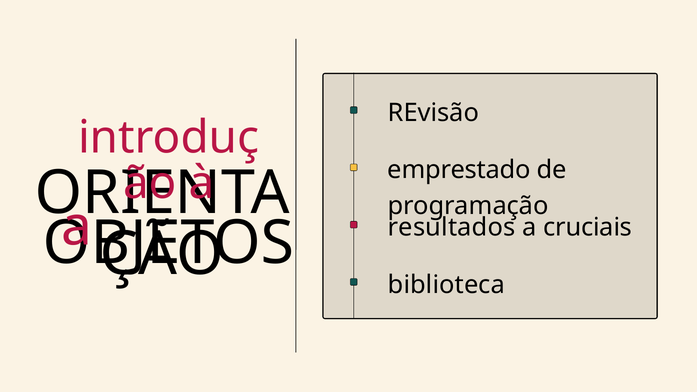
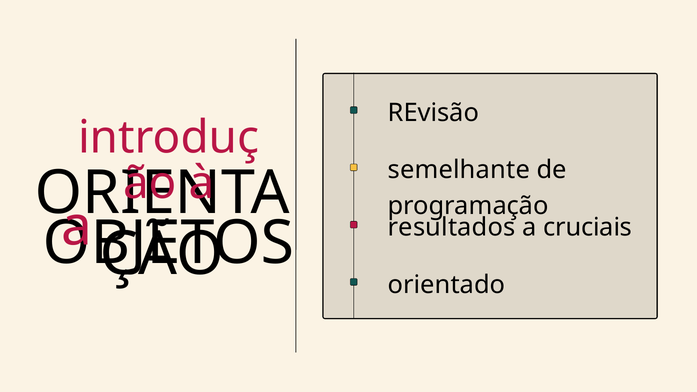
emprestado: emprestado -> semelhante (459, 170)
biblioteca: biblioteca -> orientado (446, 285)
